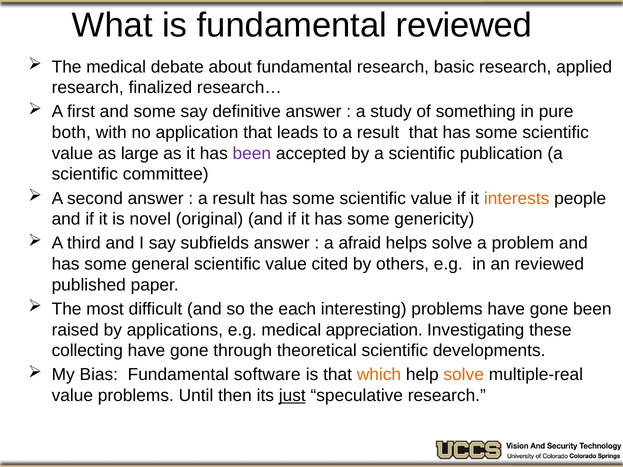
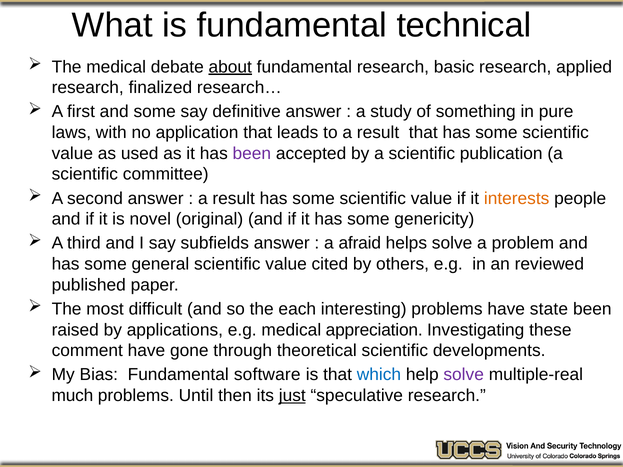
fundamental reviewed: reviewed -> technical (464, 25)
about underline: none -> present (230, 67)
both: both -> laws (71, 133)
large: large -> used (140, 153)
problems have gone: gone -> state (549, 309)
collecting: collecting -> comment (87, 351)
which colour: orange -> blue (379, 375)
solve colour: orange -> purple (464, 375)
value: value -> much (72, 396)
